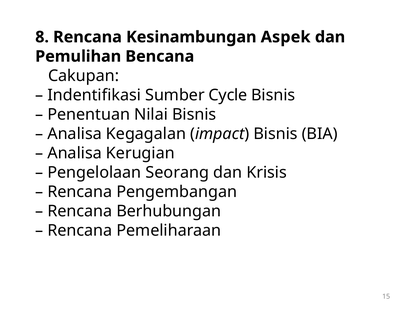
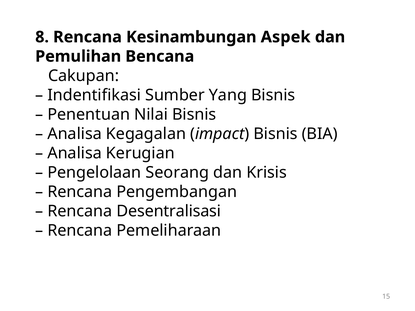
Cycle: Cycle -> Yang (228, 95)
Berhubungan: Berhubungan -> Desentralisasi (169, 211)
